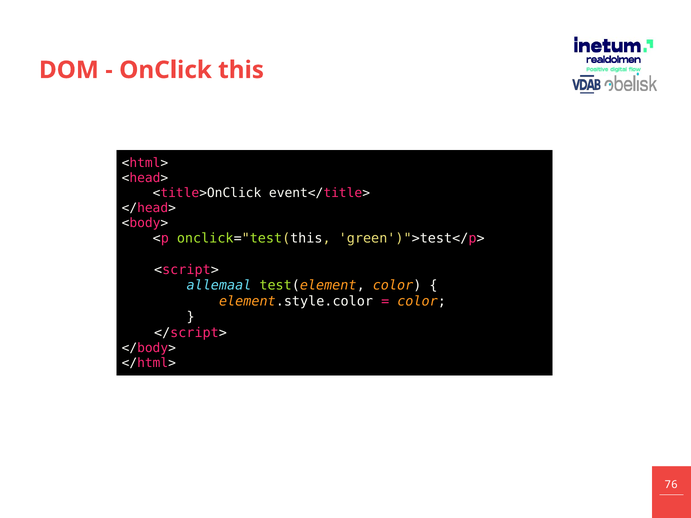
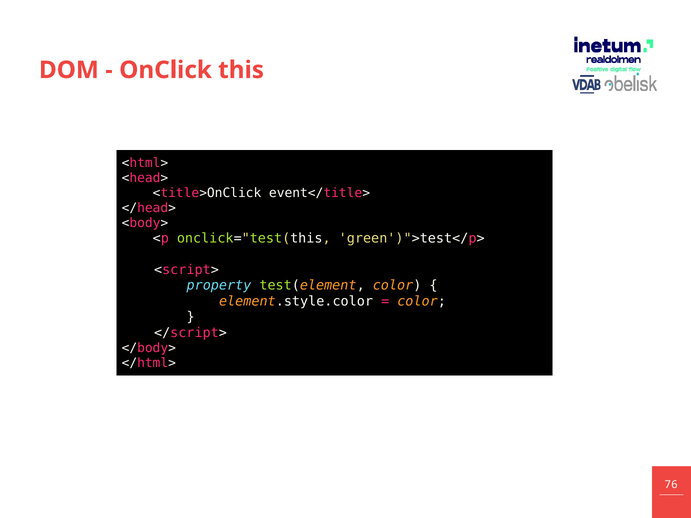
allemaal: allemaal -> property (219, 286)
